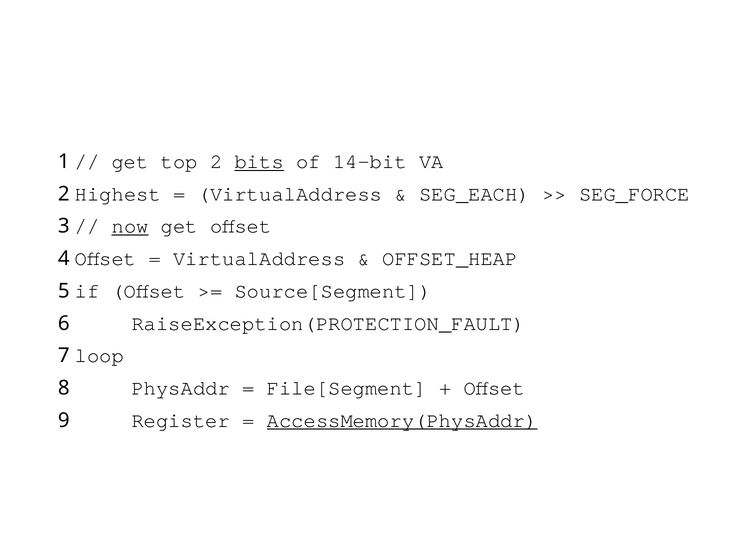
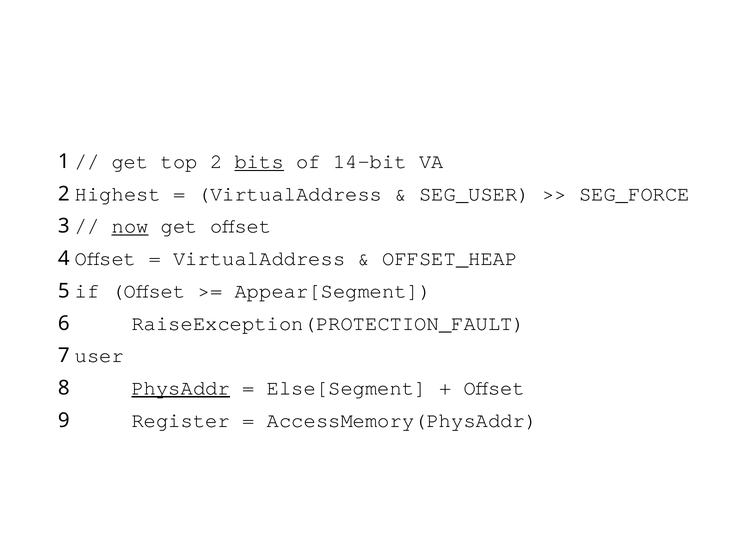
SEG_EACH: SEG_EACH -> SEG_USER (475, 194)
Source[Segment: Source[Segment -> Appear[Segment (333, 291)
loop: loop -> user (99, 356)
PhysAddr underline: none -> present (181, 388)
File[Segment: File[Segment -> Else[Segment (347, 388)
AccessMemory(PhysAddr underline: present -> none (402, 420)
